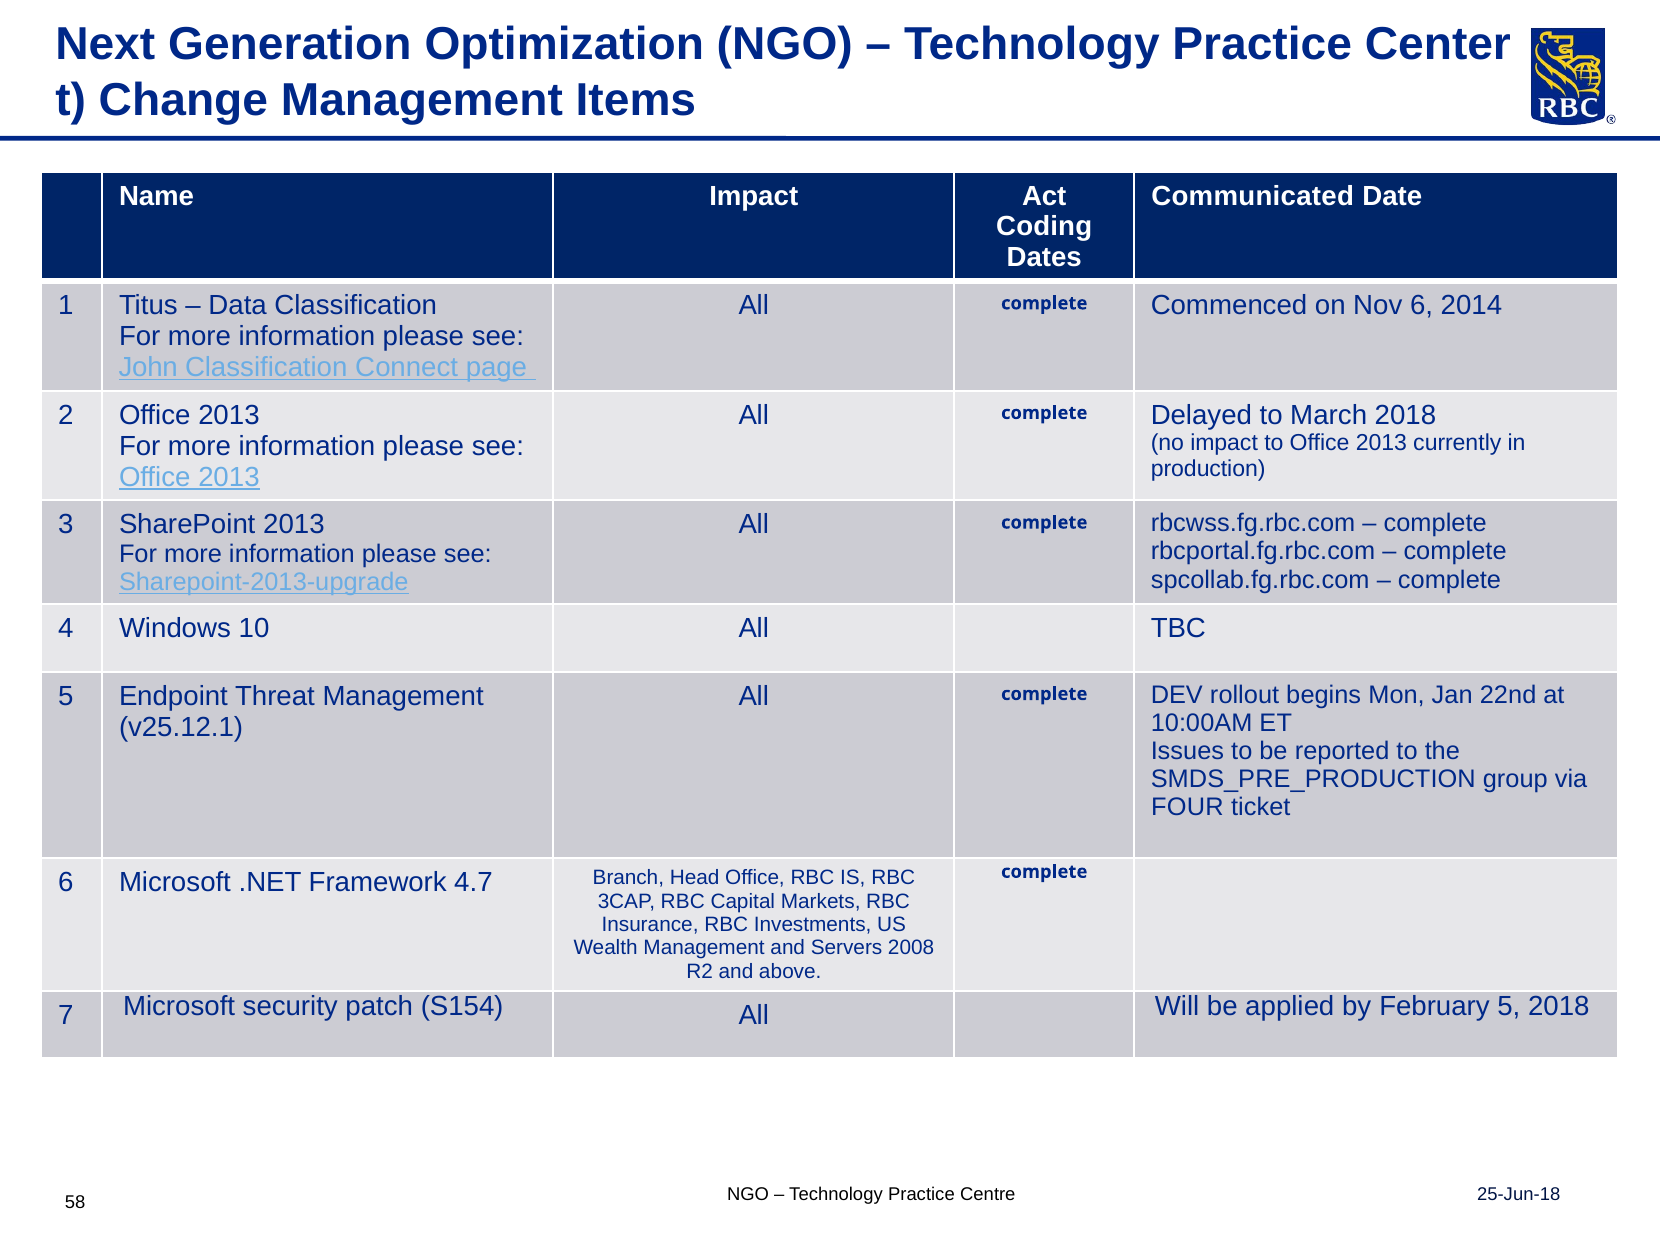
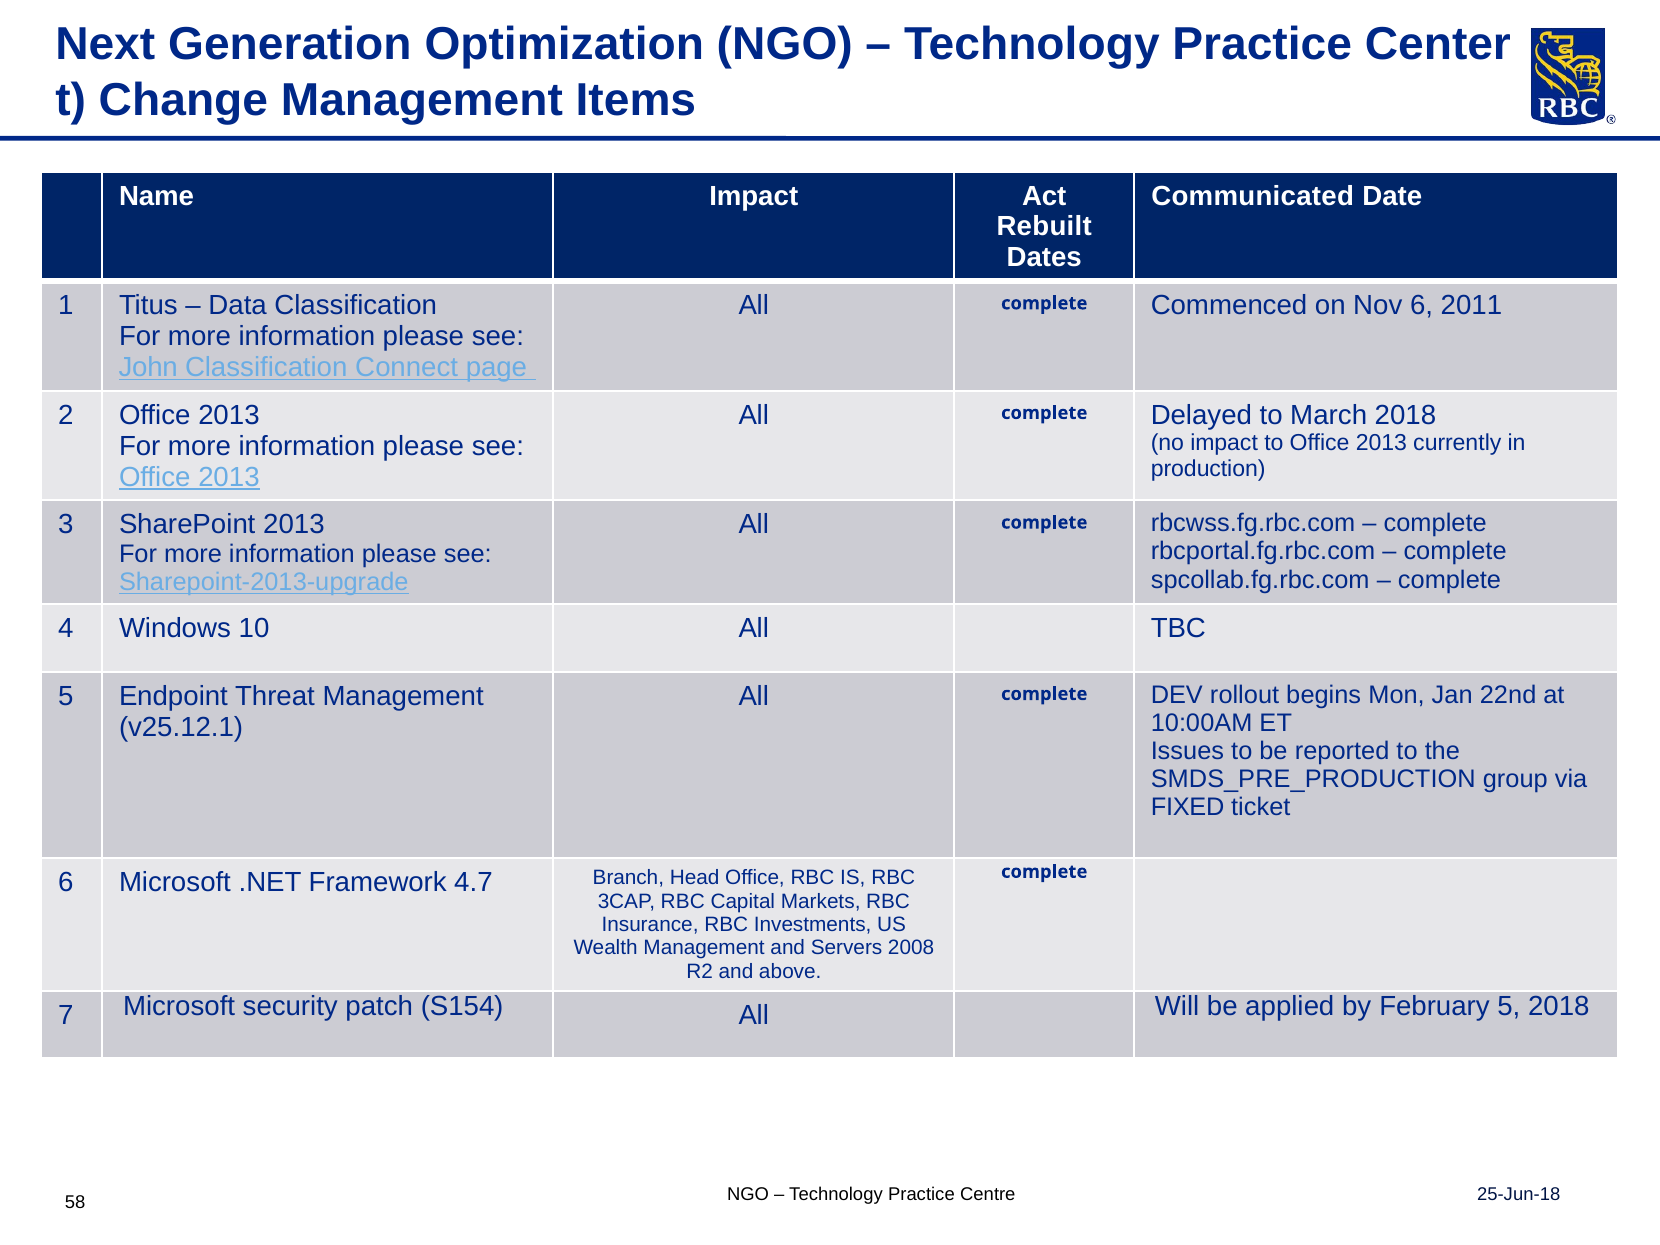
Coding: Coding -> Rebuilt (1044, 227)
2014: 2014 -> 2011 (1471, 305)
FOUR: FOUR -> FIXED (1188, 808)
